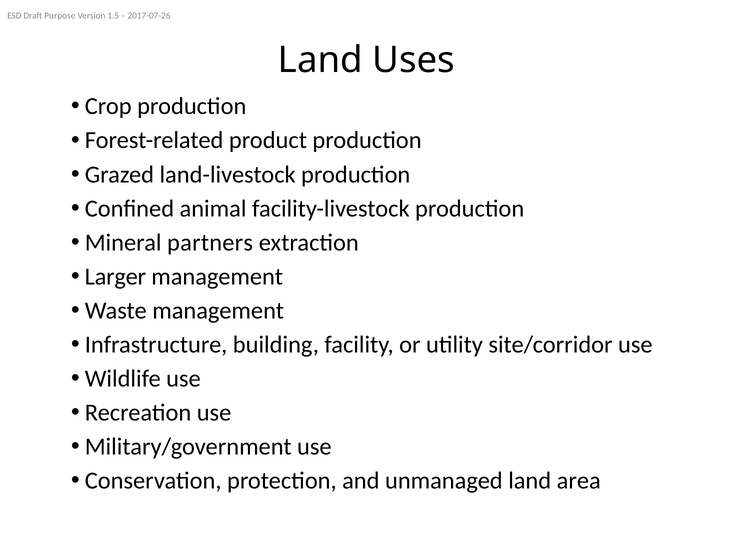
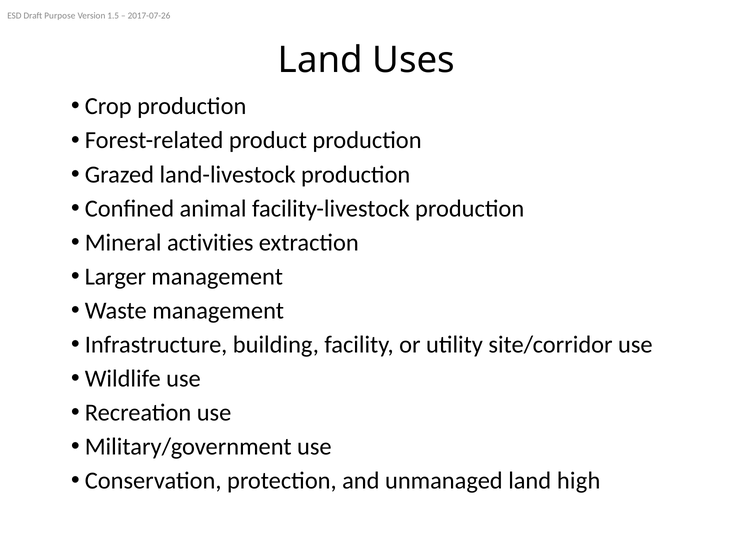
partners: partners -> activities (210, 242)
area: area -> high (579, 481)
